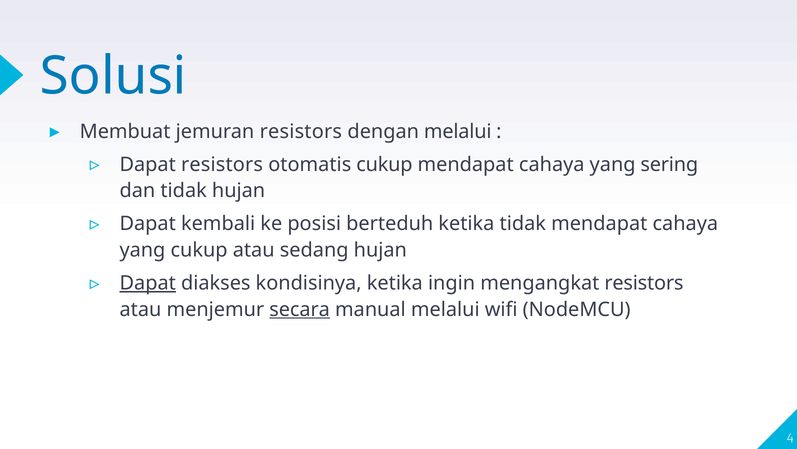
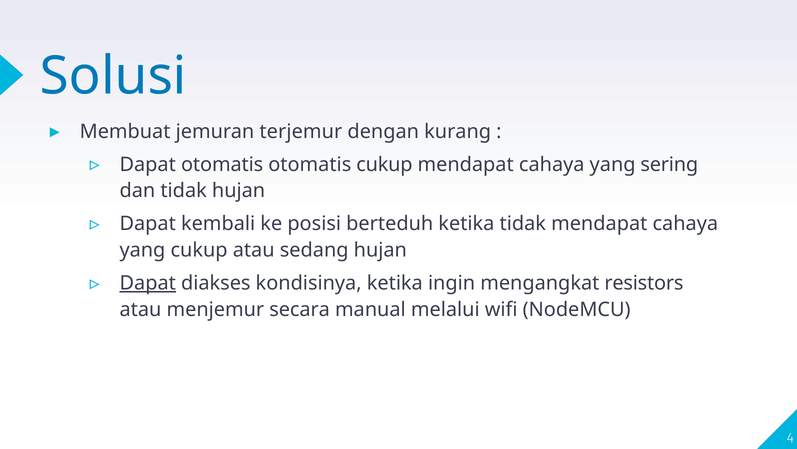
jemuran resistors: resistors -> terjemur (301, 131)
dengan melalui: melalui -> kurang (458, 131)
Dapat resistors: resistors -> otomatis (222, 164)
secara underline: present -> none (300, 309)
